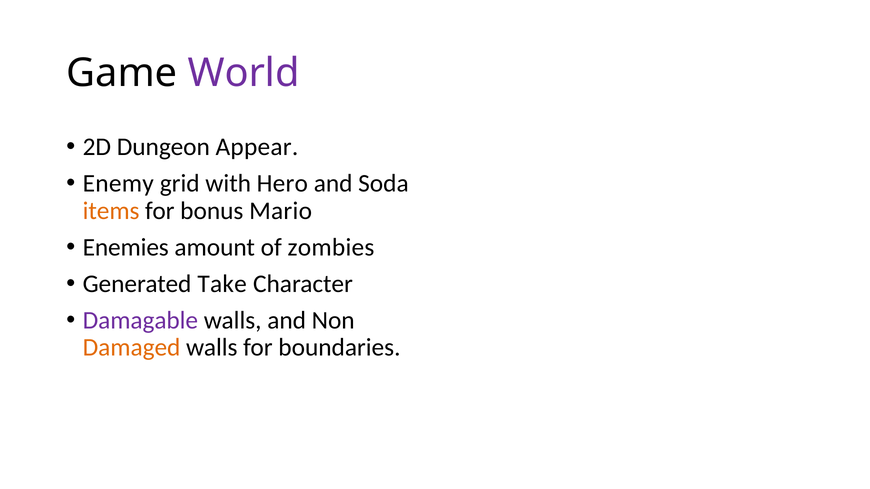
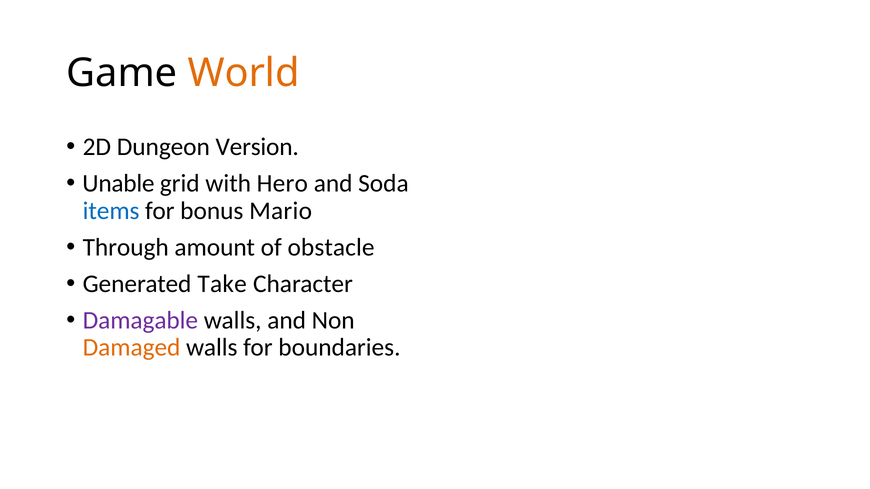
World colour: purple -> orange (244, 73)
Appear: Appear -> Version (257, 147)
Enemy: Enemy -> Unable (118, 184)
items colour: orange -> blue (111, 211)
Enemies: Enemies -> Through (126, 247)
zombies: zombies -> obstacle (331, 247)
